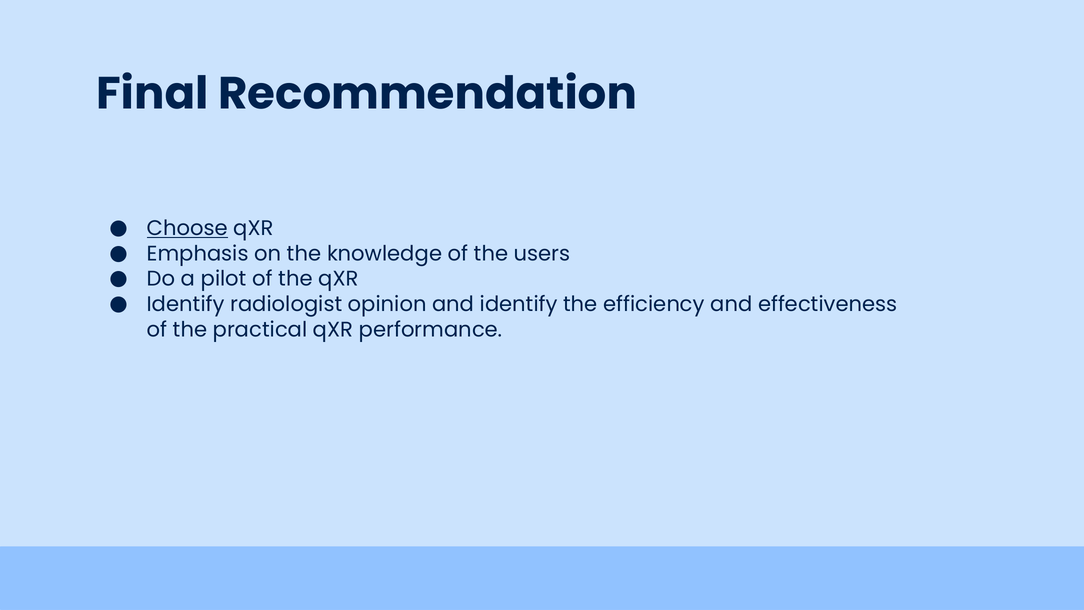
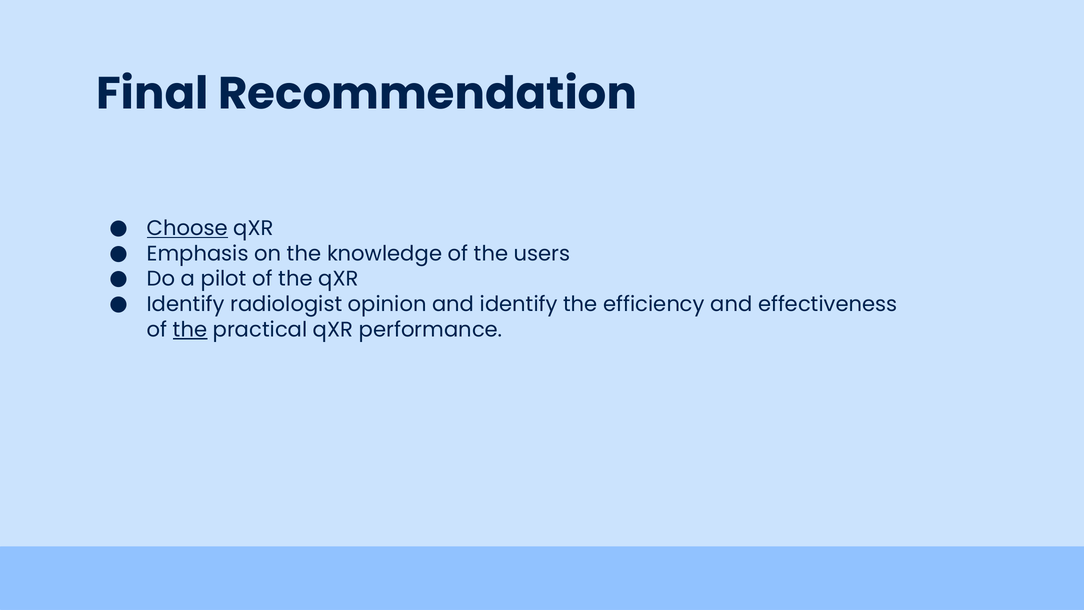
the underline: none -> present (190, 330)
